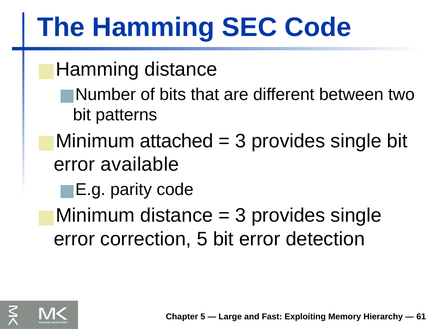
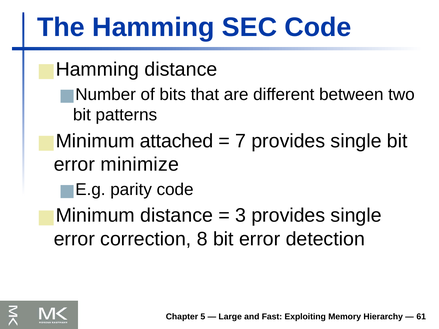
3: 3 -> 7 (241, 141)
available: available -> minimize (140, 164)
correction 5: 5 -> 8 (202, 239)
